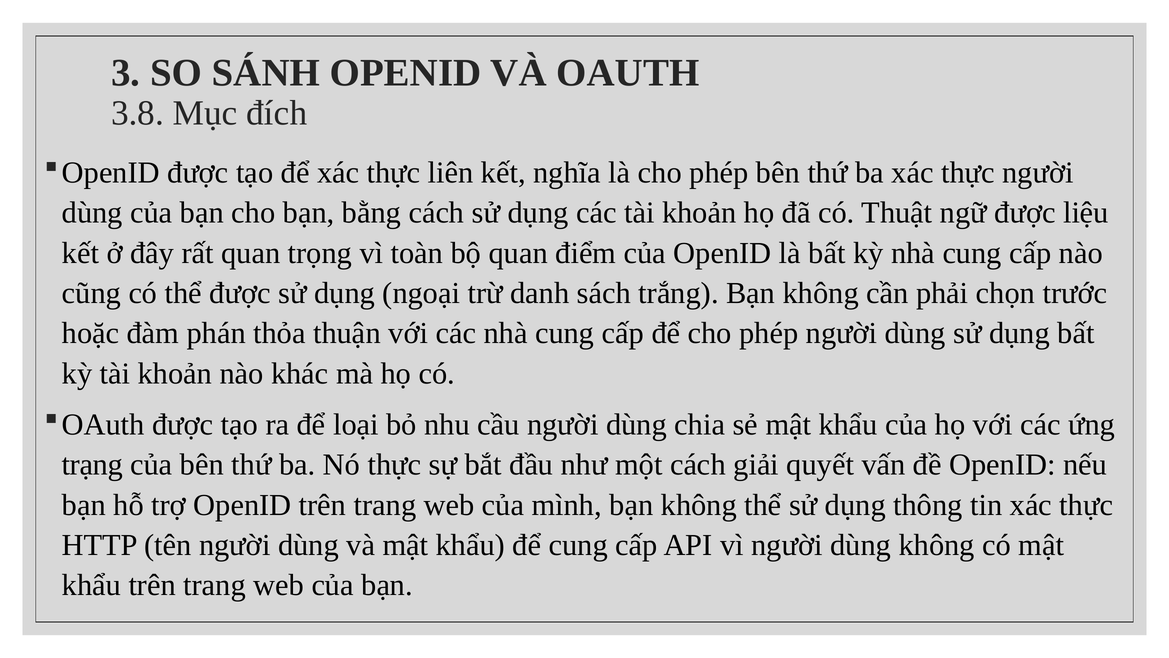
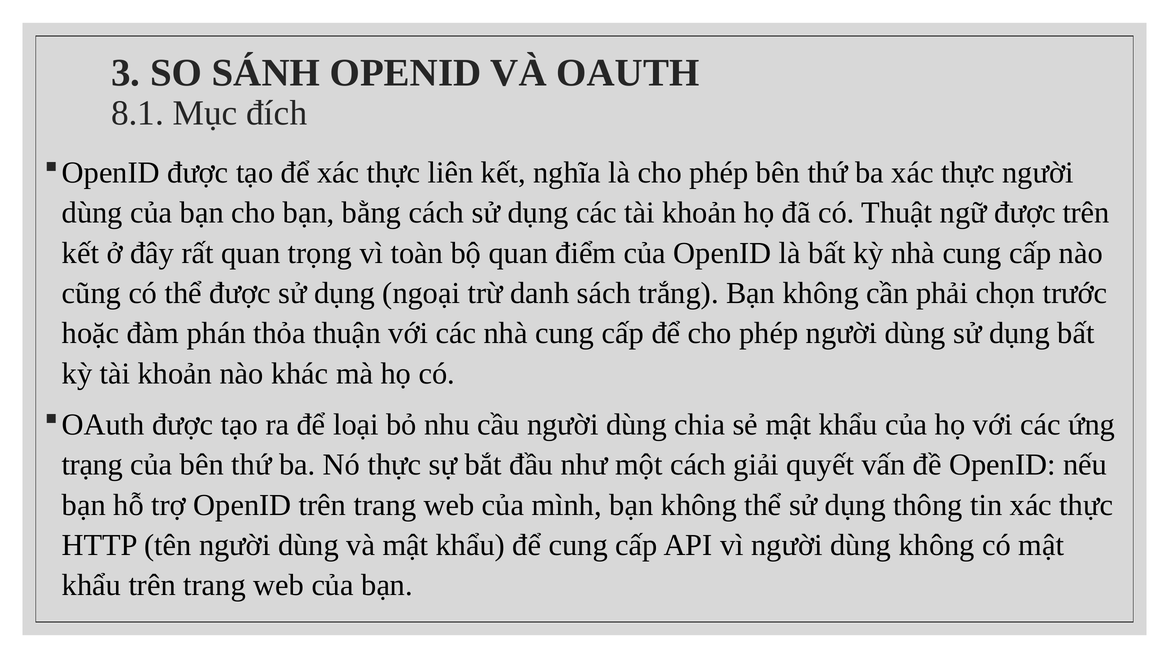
3.8: 3.8 -> 8.1 (137, 113)
được liệu: liệu -> trên (1086, 213)
